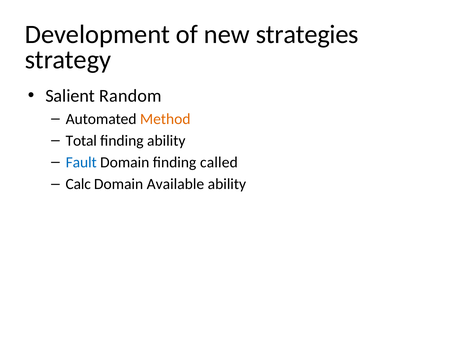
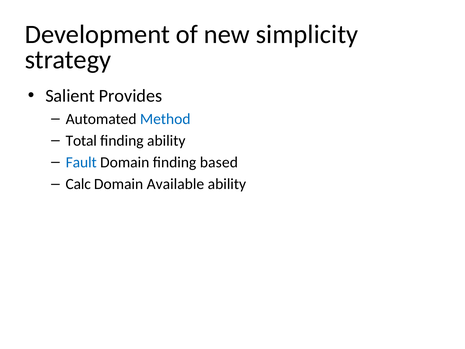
strategies: strategies -> simplicity (307, 34)
Random: Random -> Provides (131, 96)
Method colour: orange -> blue (165, 119)
called: called -> based (219, 162)
